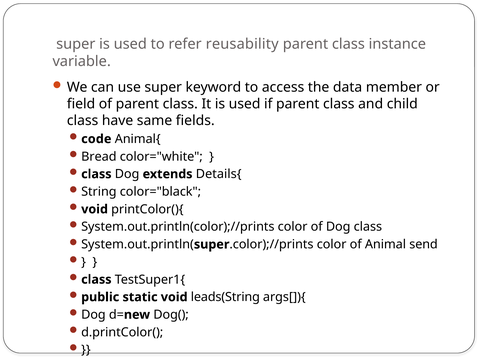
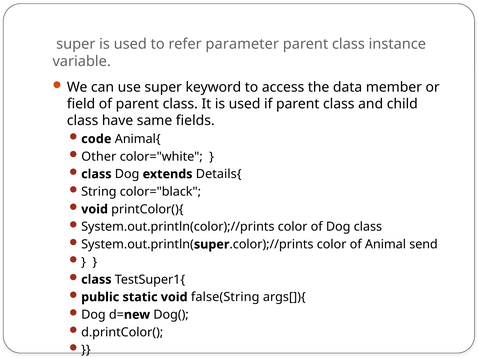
reusability: reusability -> parameter (242, 44)
Bread: Bread -> Other (99, 157)
leads(String: leads(String -> false(String (225, 298)
